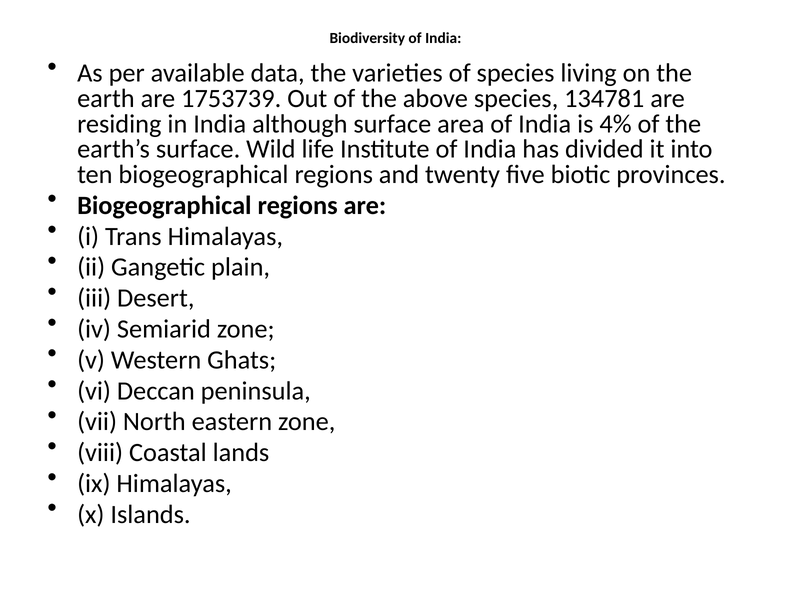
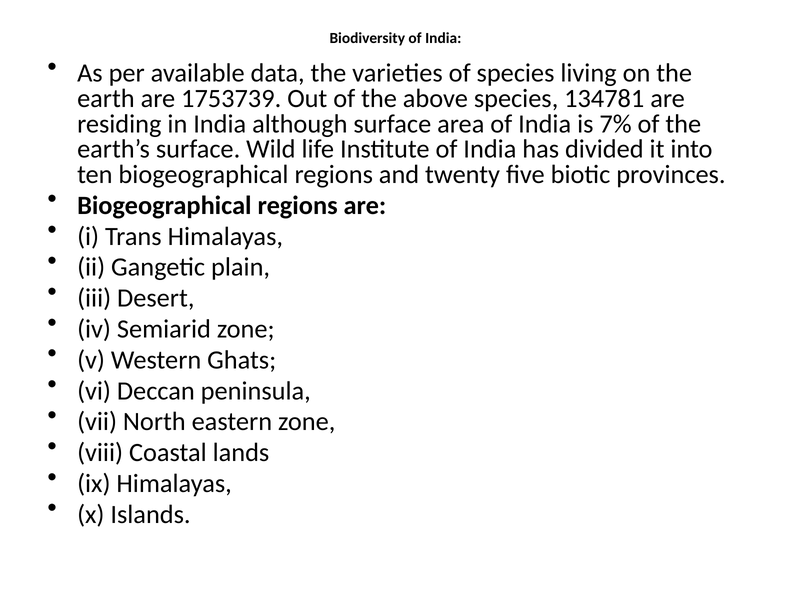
4%: 4% -> 7% (616, 124)
